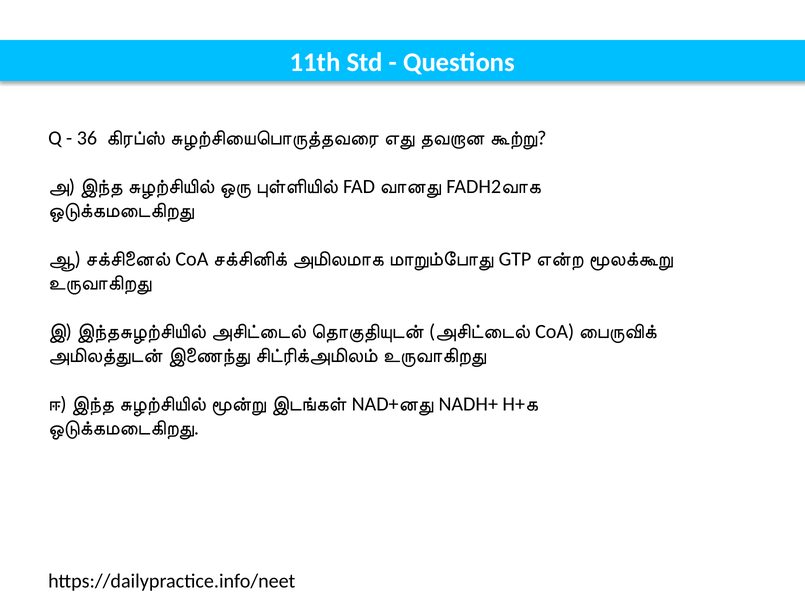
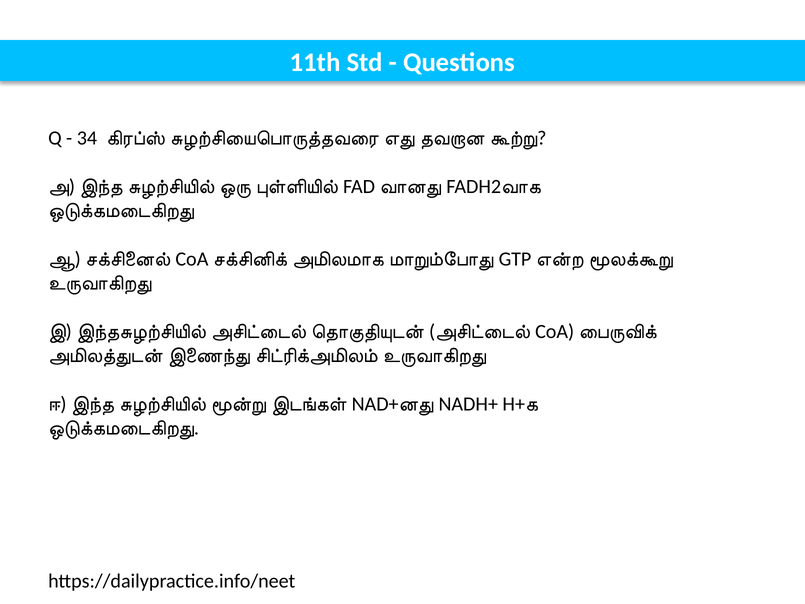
36: 36 -> 34 (87, 138)
